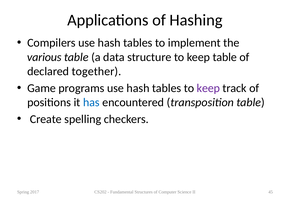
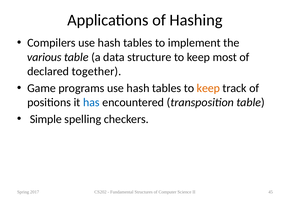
keep table: table -> most (225, 57)
keep colour: purple -> orange (208, 88)
Create: Create -> Simple (46, 119)
